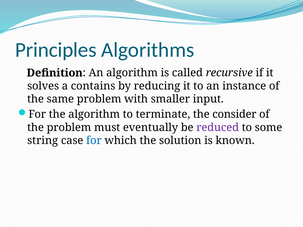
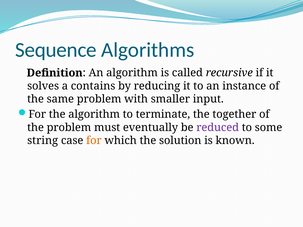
Principles: Principles -> Sequence (56, 50)
consider: consider -> together (234, 115)
for colour: blue -> orange (94, 141)
